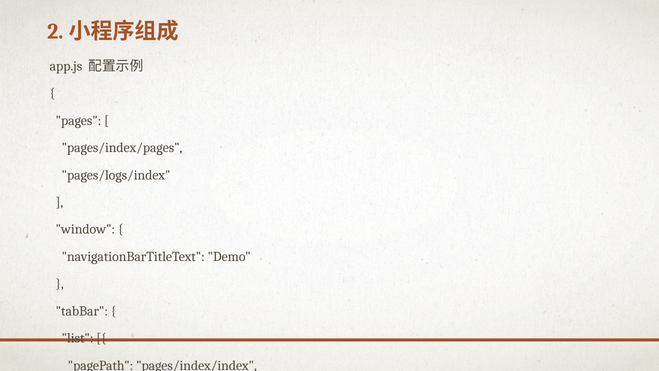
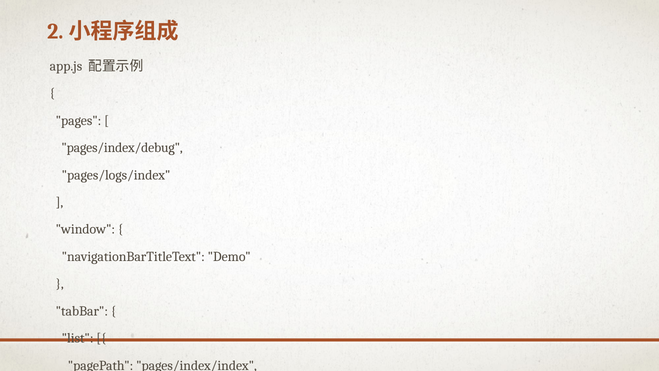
pages/index/pages: pages/index/pages -> pages/index/debug (122, 148)
